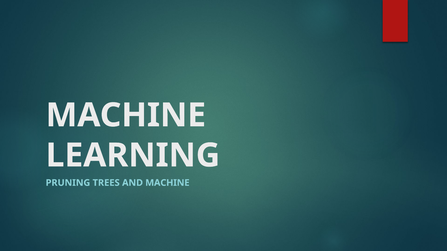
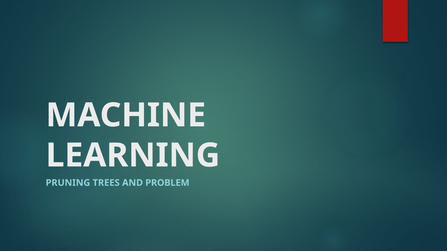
AND MACHINE: MACHINE -> PROBLEM (167, 183)
